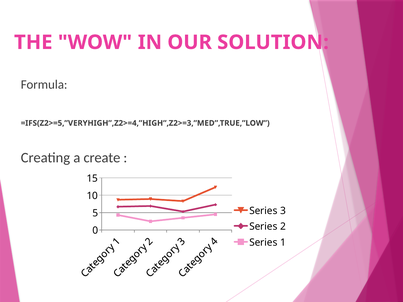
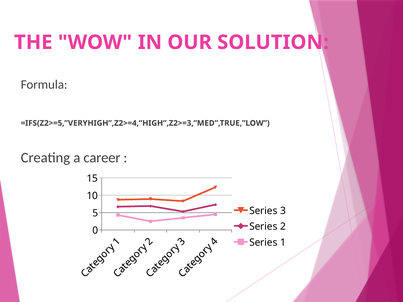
create: create -> career (102, 158)
